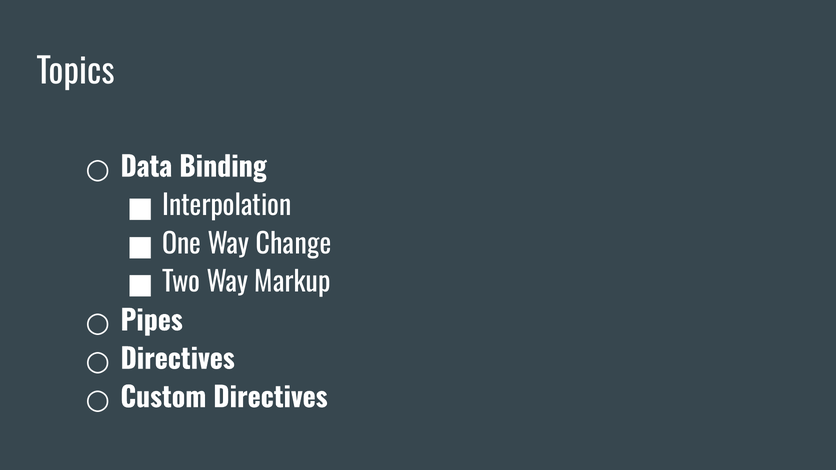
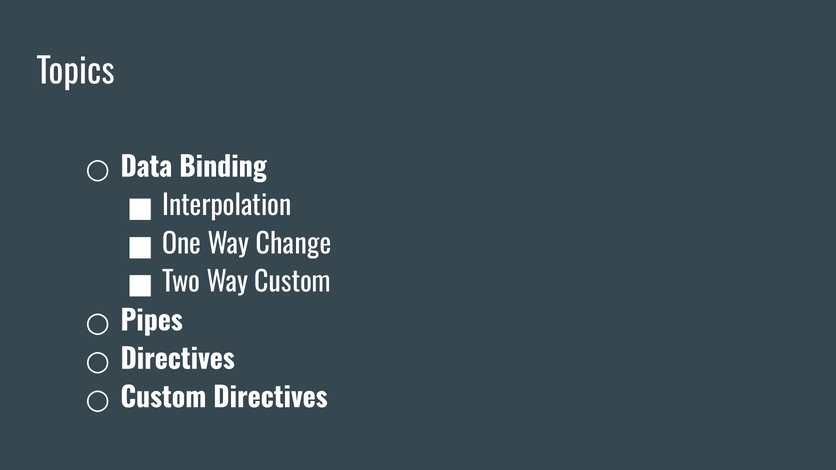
Way Markup: Markup -> Custom (293, 283)
